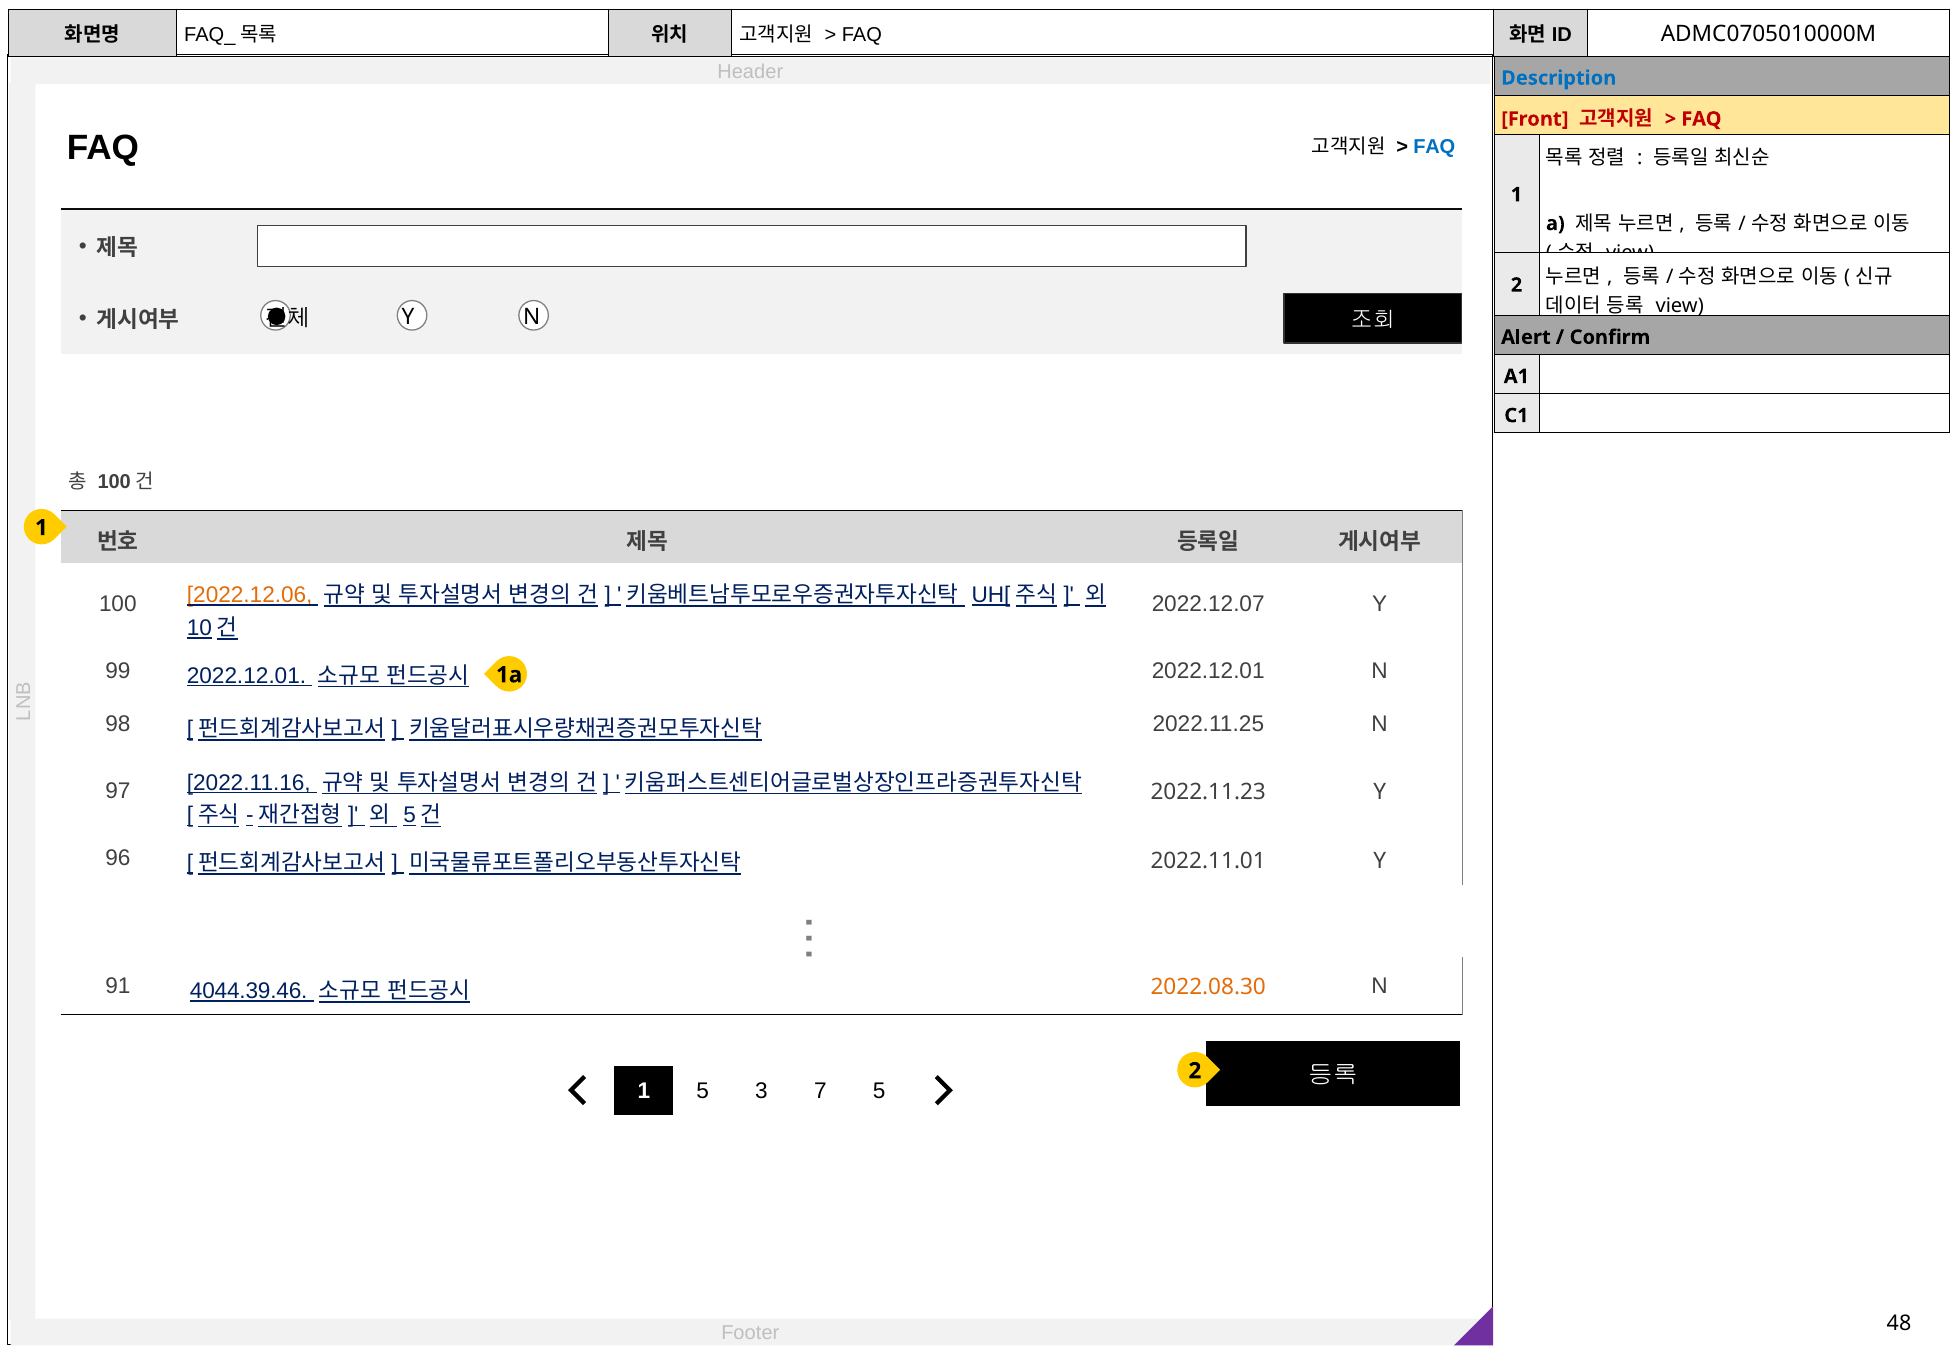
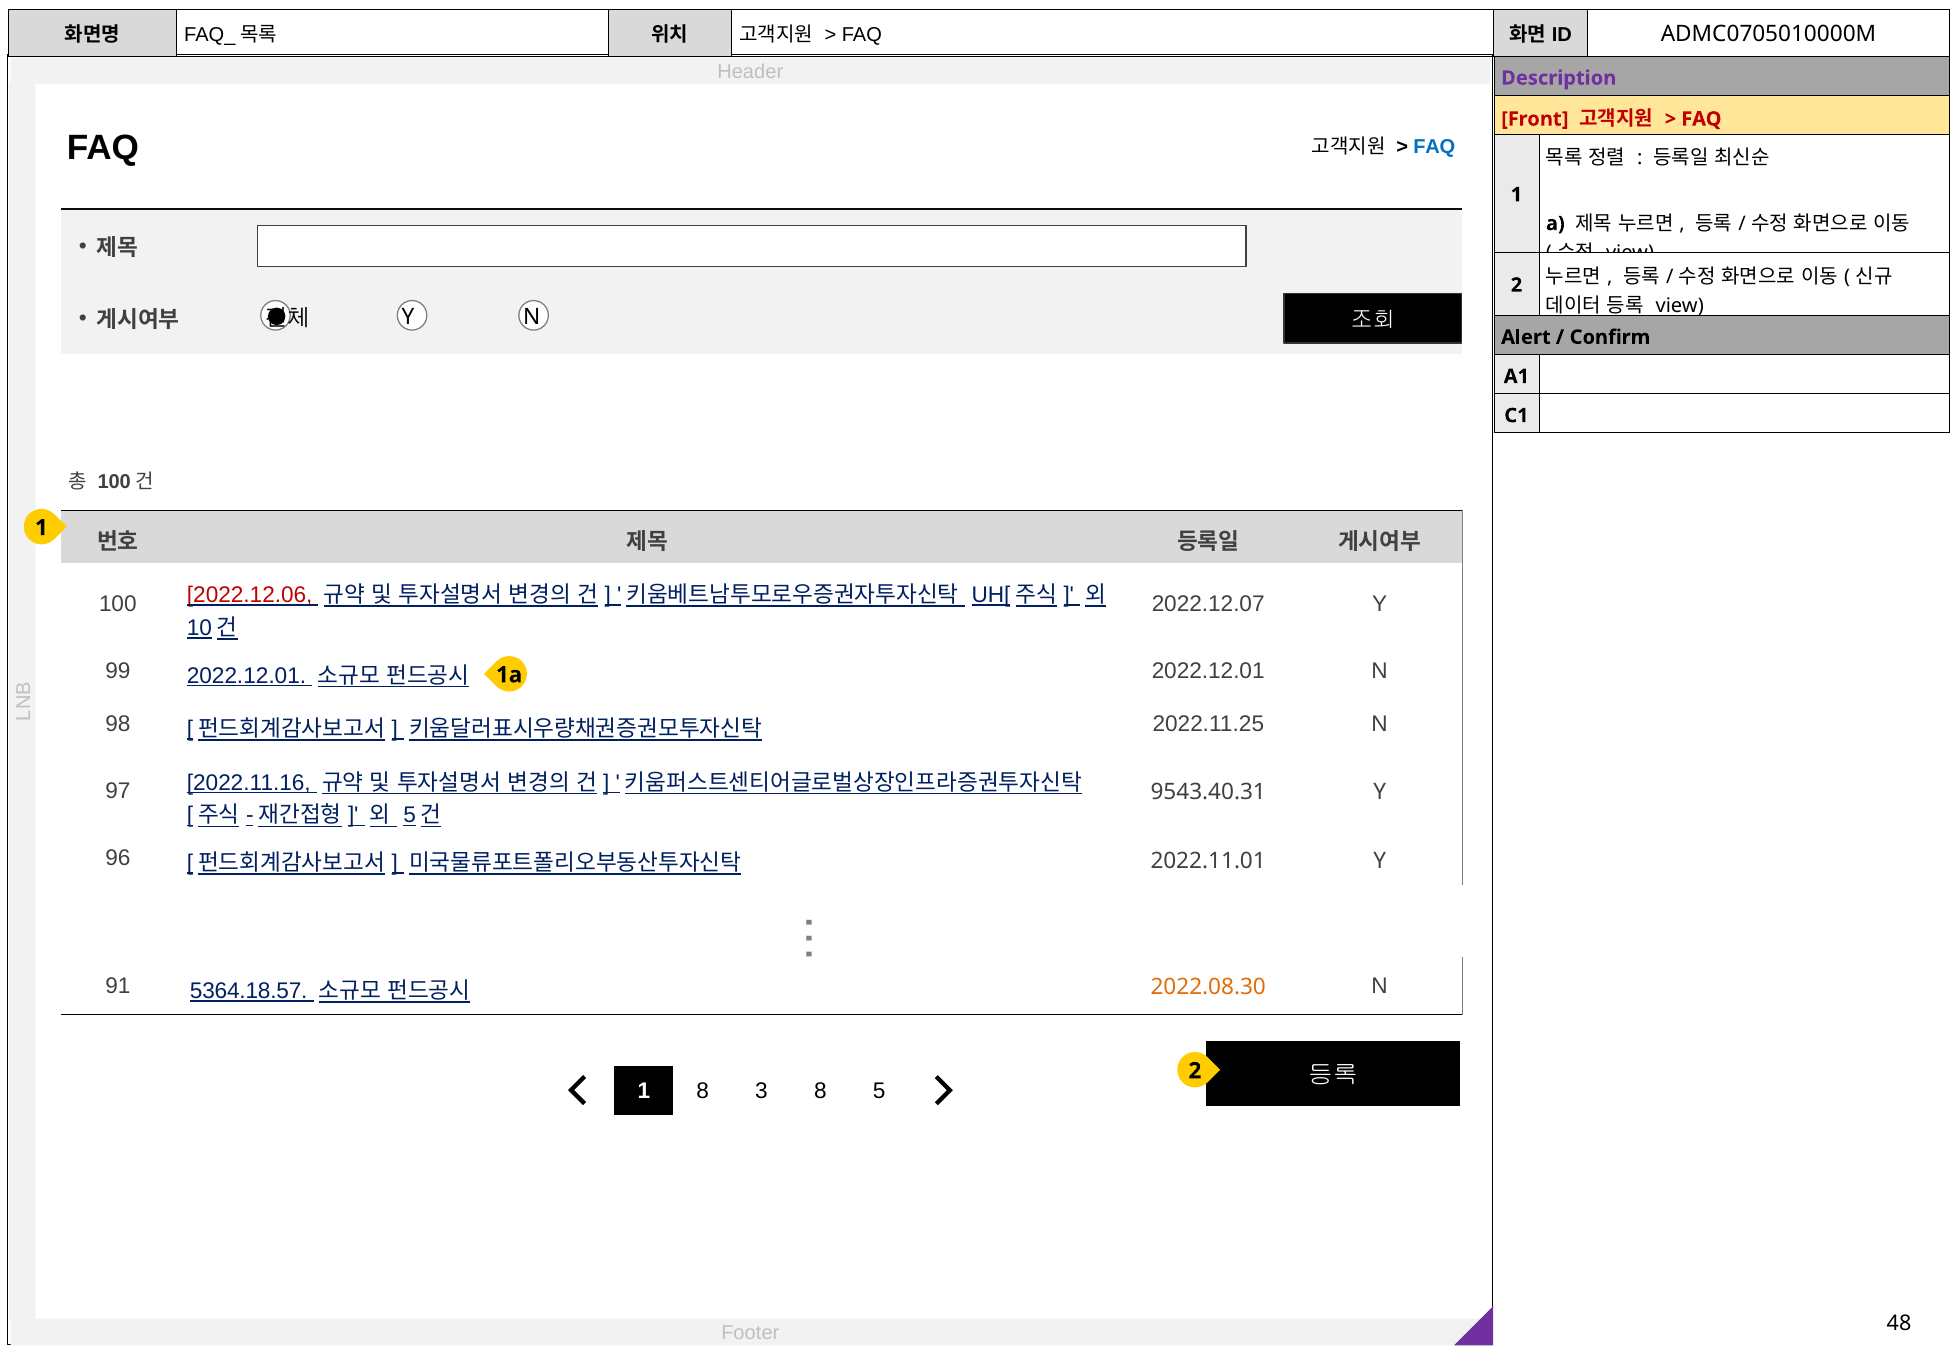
Description colour: blue -> purple (1559, 78)
2022.12.06 colour: orange -> red (250, 595)
2022.11.23: 2022.11.23 -> 9543.40.31 (1208, 792)
4044.39.46: 4044.39.46 -> 5364.18.57 (249, 991)
1 5: 5 -> 8 (703, 1091)
3 7: 7 -> 8 (820, 1091)
